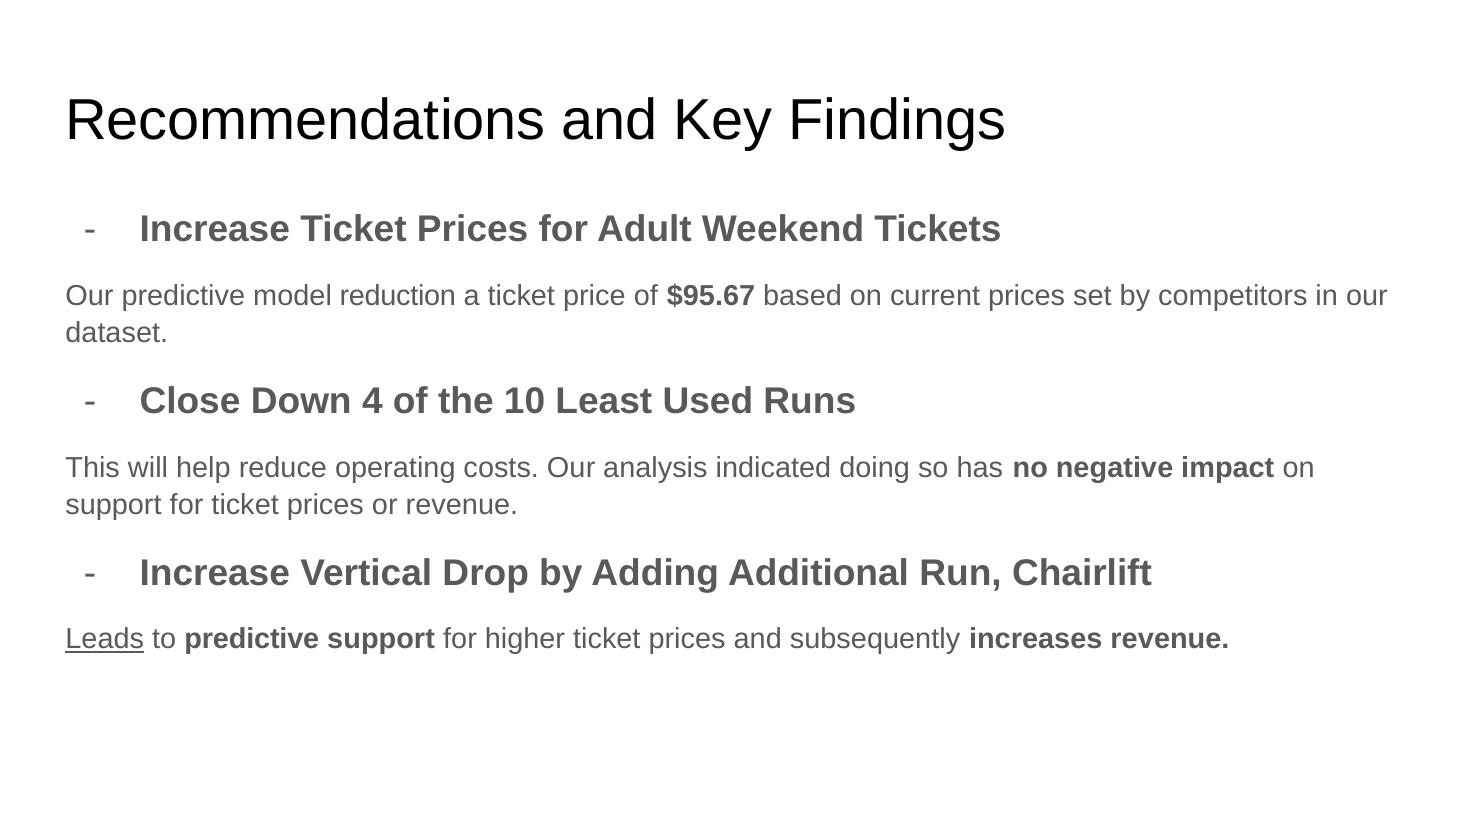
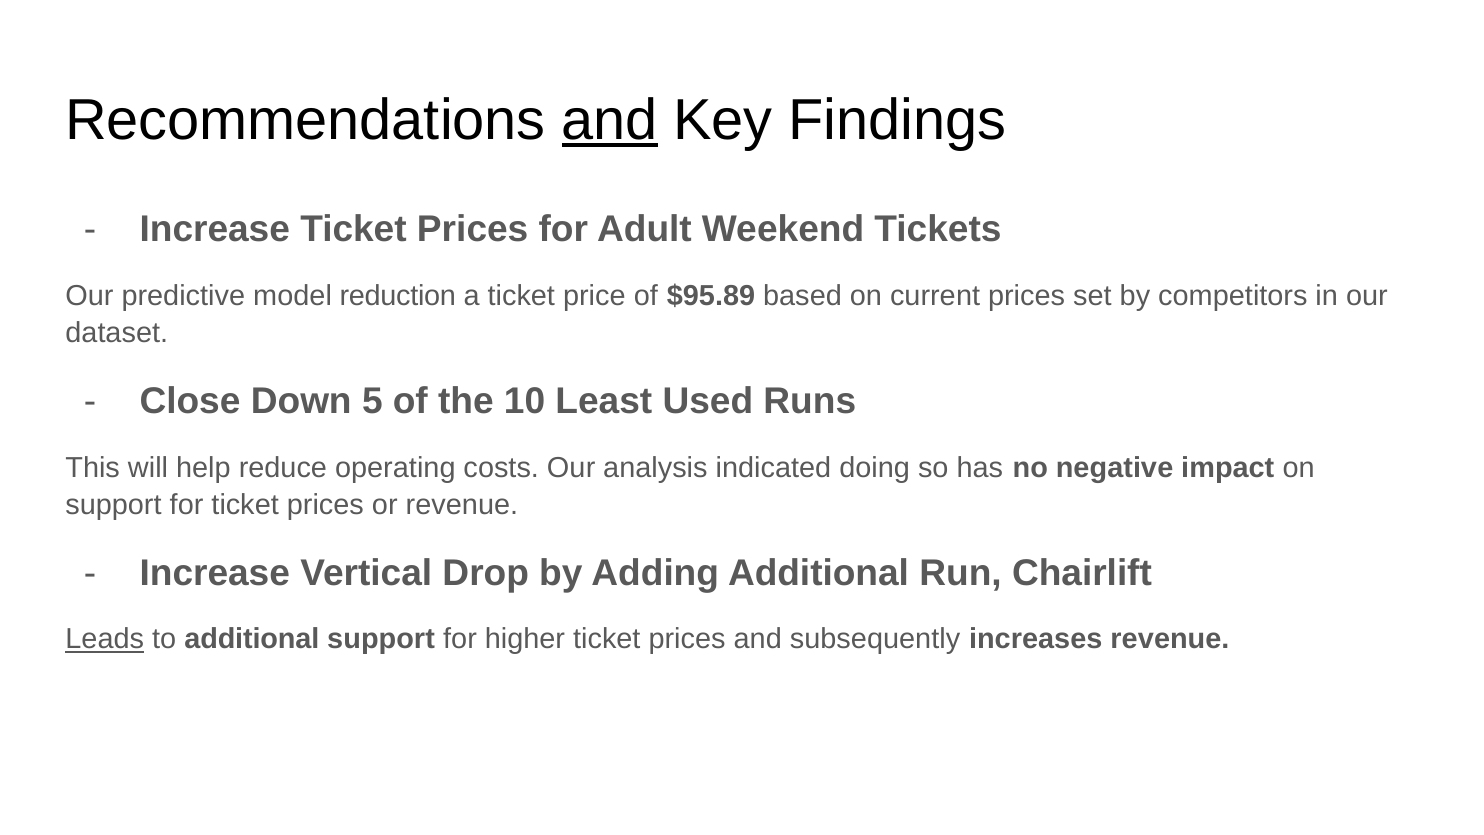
and underline: none -> present (610, 120)
$95.67: $95.67 -> $95.89 (711, 296)
4: 4 -> 5 (372, 401)
to predictive: predictive -> additional (252, 639)
